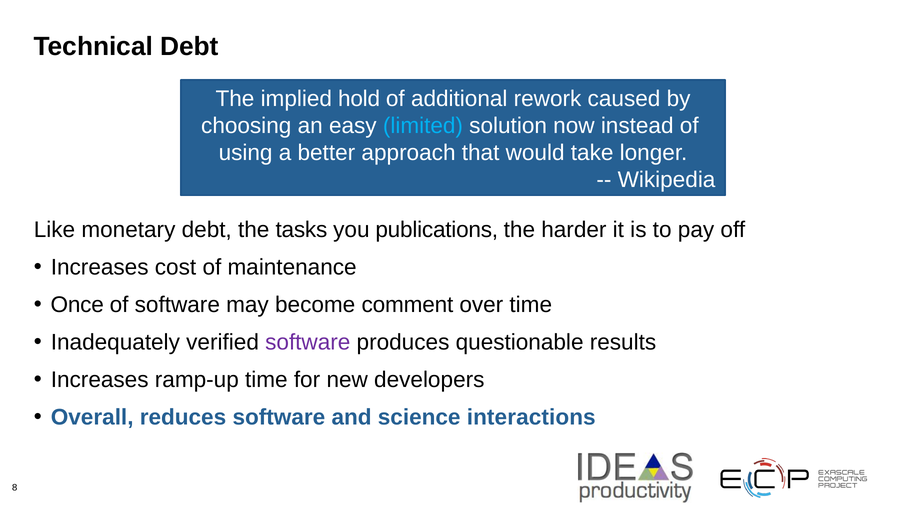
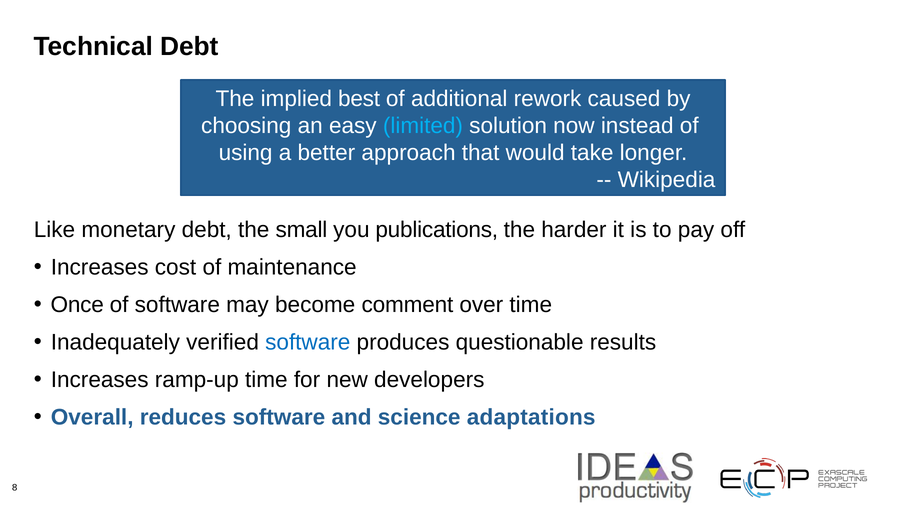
hold: hold -> best (359, 99)
tasks: tasks -> small (301, 229)
software colour: purple -> blue (308, 342)
interactions: interactions -> adaptations (531, 417)
